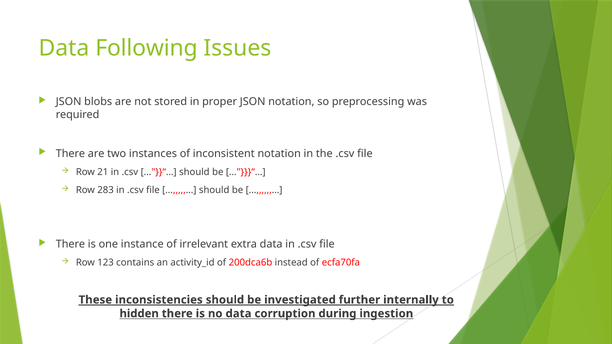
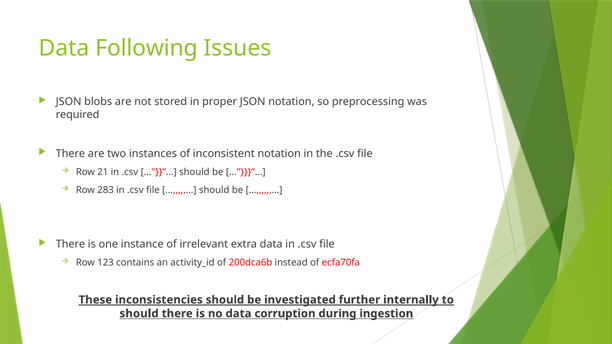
hidden: hidden -> should (139, 314)
